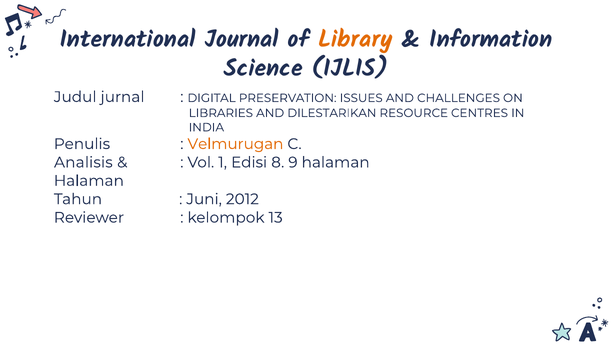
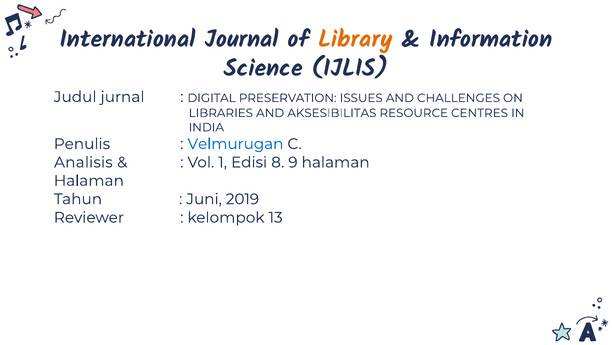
DILESTARIKAN: DILESTARIKAN -> AKSESIBILITAS (332, 113)
Velmurugan colour: orange -> blue (235, 144)
2012: 2012 -> 2019 (242, 199)
